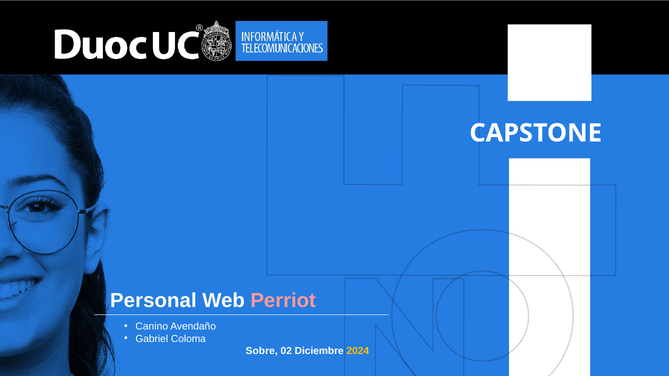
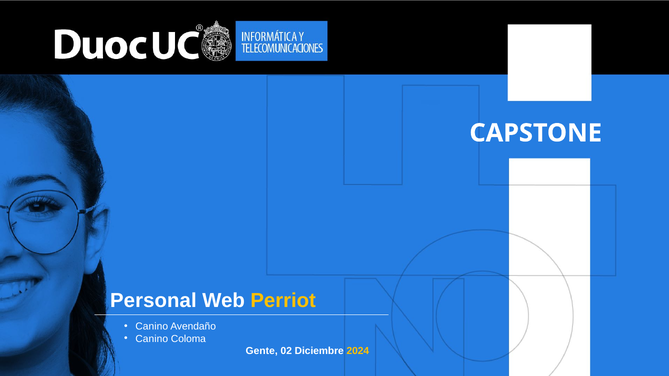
Perriot colour: pink -> yellow (283, 301)
Gabriel: Gabriel -> Canino (152, 339)
Sobre: Sobre -> Gente (262, 351)
